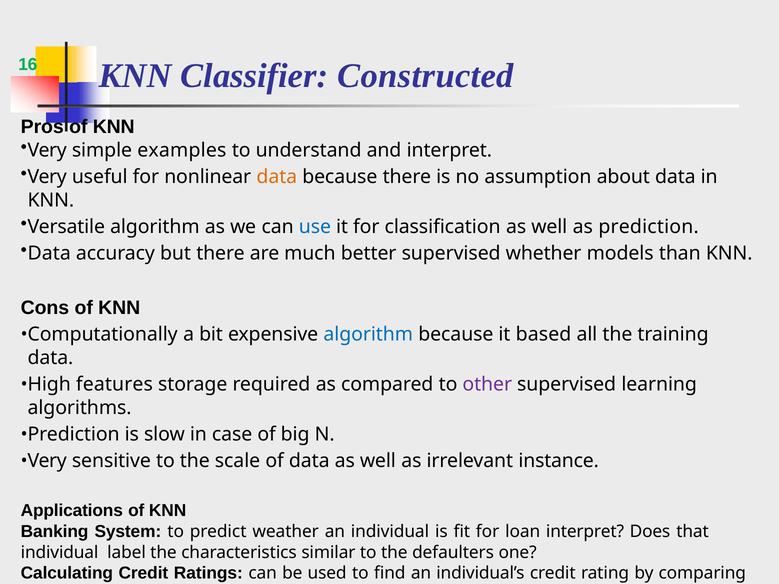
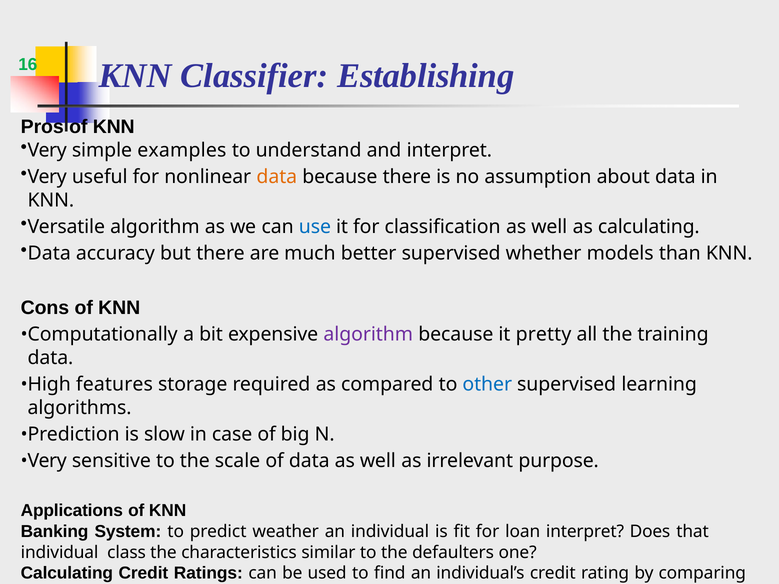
Constructed: Constructed -> Establishing (426, 76)
as prediction: prediction -> calculating (649, 227)
algorithm colour: blue -> purple (368, 335)
based: based -> pretty (544, 335)
other colour: purple -> blue (487, 385)
instance: instance -> purpose (559, 461)
label: label -> class (127, 553)
